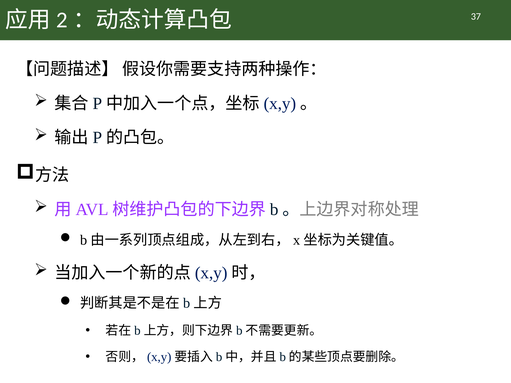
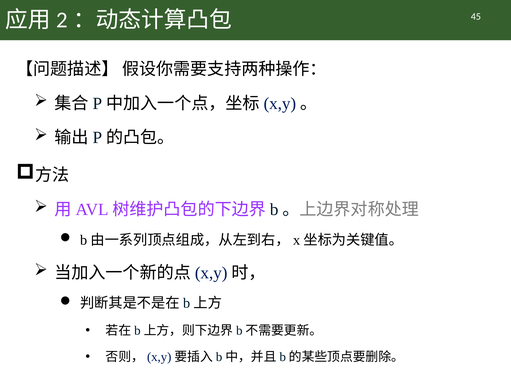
37: 37 -> 45 (476, 17)
